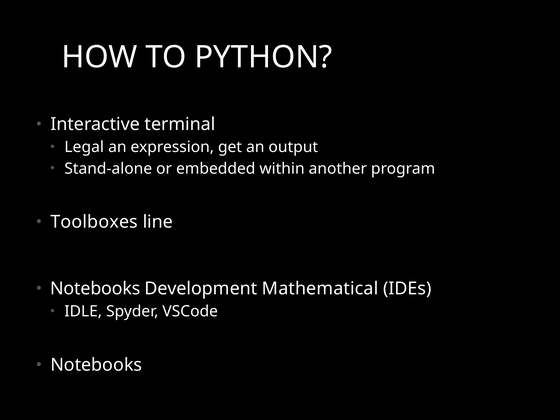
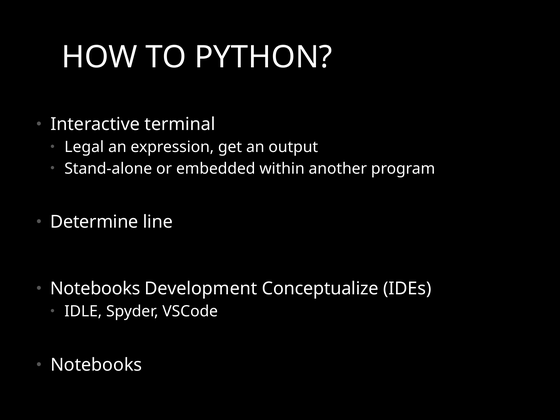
Toolboxes: Toolboxes -> Determine (94, 222)
Mathematical: Mathematical -> Conceptualize (320, 289)
